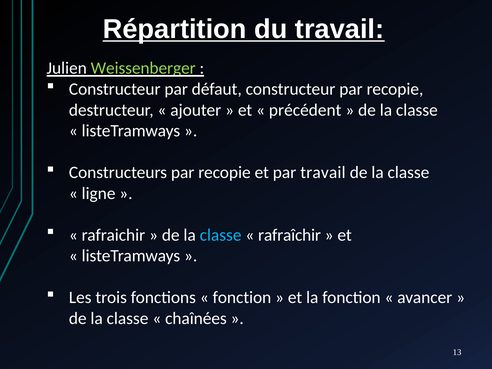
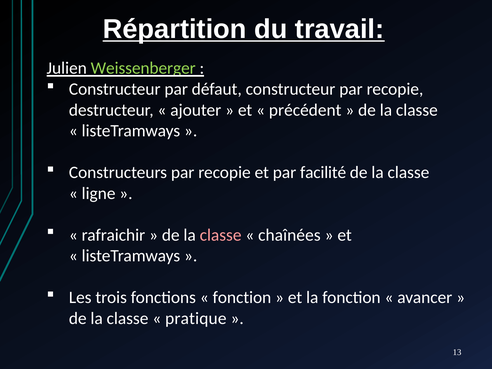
par travail: travail -> facilité (323, 172)
classe colour: light blue -> pink (221, 235)
rafraîchir: rafraîchir -> chaînées (289, 235)
chaînées: chaînées -> pratique (196, 318)
